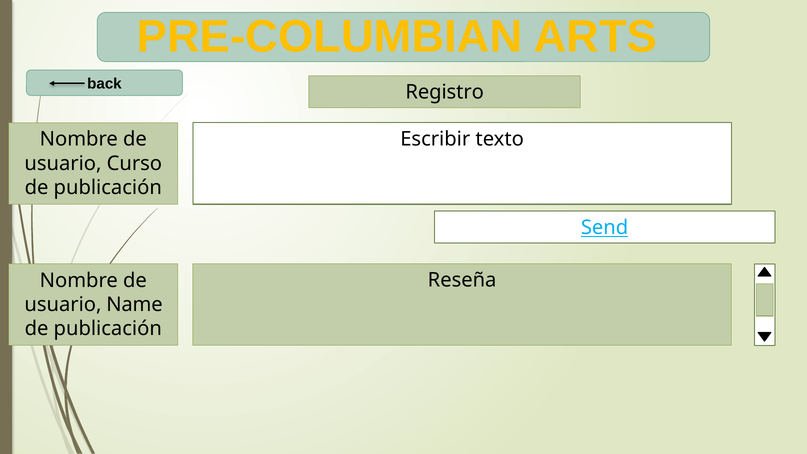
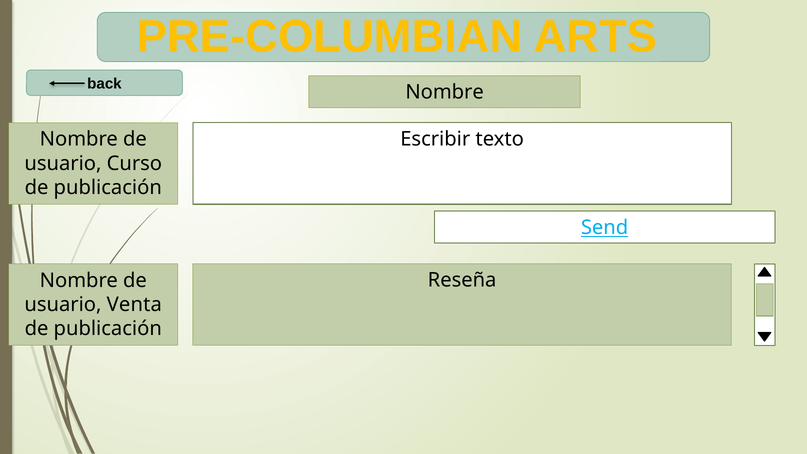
Registro: Registro -> Nombre (445, 92)
Name: Name -> Venta (134, 305)
